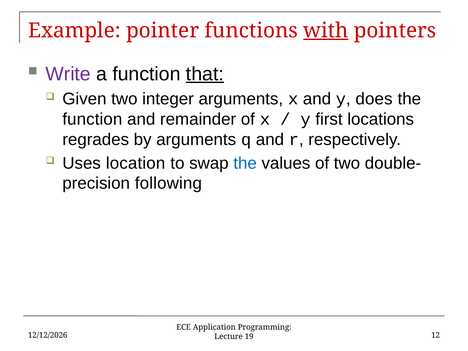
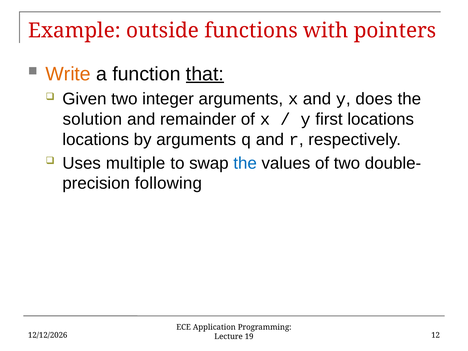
pointer: pointer -> outside (163, 31)
with underline: present -> none (326, 31)
Write colour: purple -> orange (68, 74)
function: function -> solution (92, 119)
regrades: regrades -> locations (96, 139)
location: location -> multiple (136, 163)
